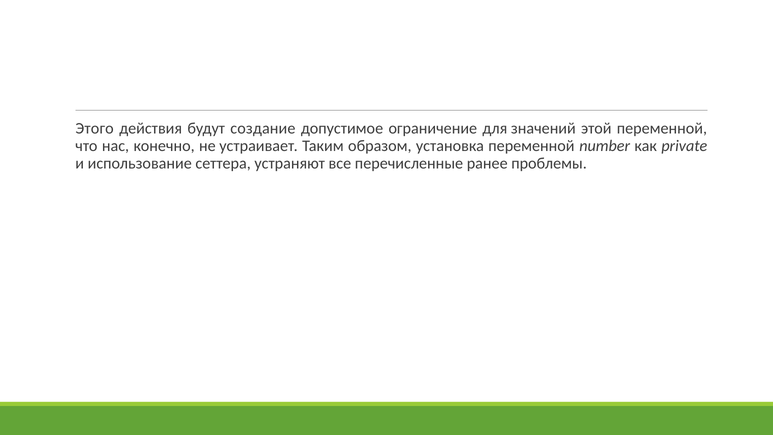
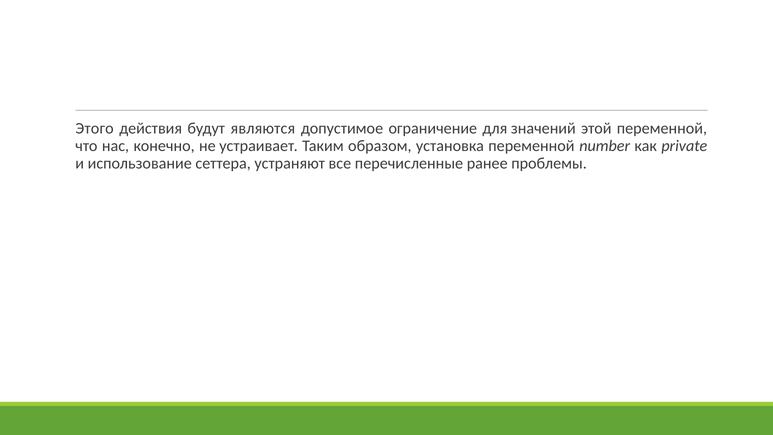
создание: создание -> являются (263, 129)
